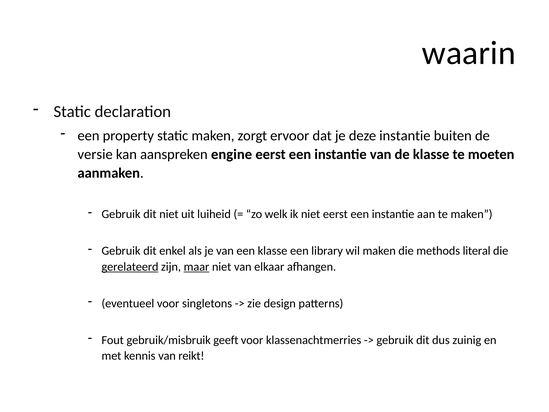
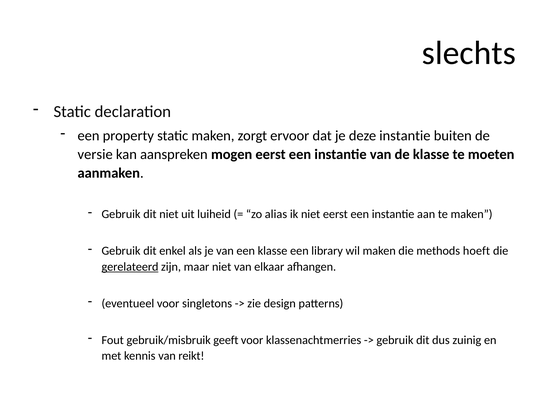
waarin: waarin -> slechts (469, 53)
engine: engine -> mogen (232, 154)
welk: welk -> alias (276, 214)
literal: literal -> hoeft (476, 251)
maar underline: present -> none (197, 267)
